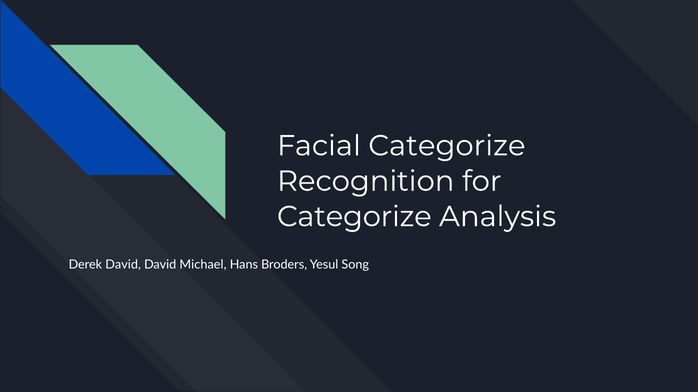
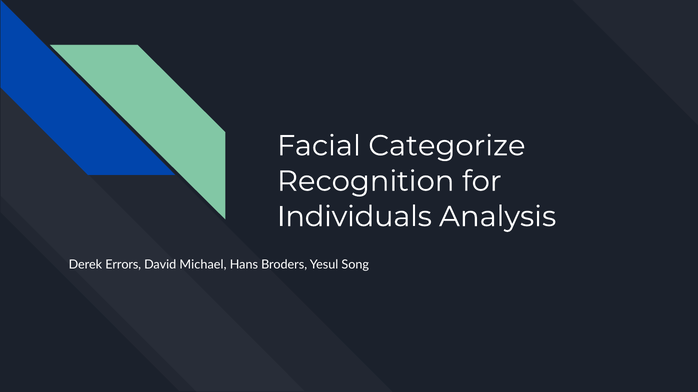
Categorize: Categorize -> Individuals (354, 217)
Derek David: David -> Errors (123, 265)
